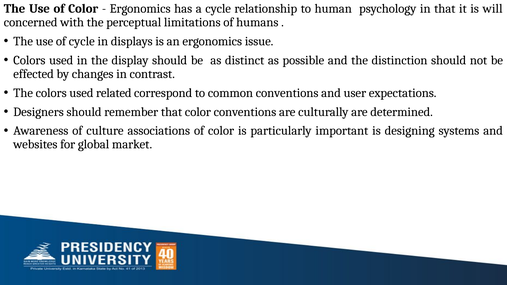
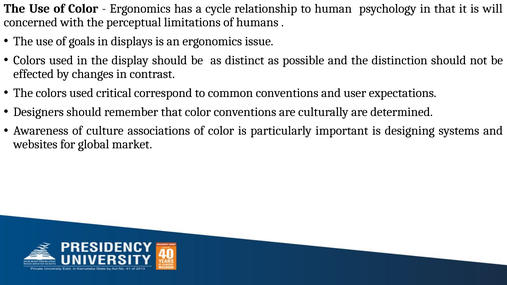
of cycle: cycle -> goals (82, 41)
related: related -> critical (114, 93)
